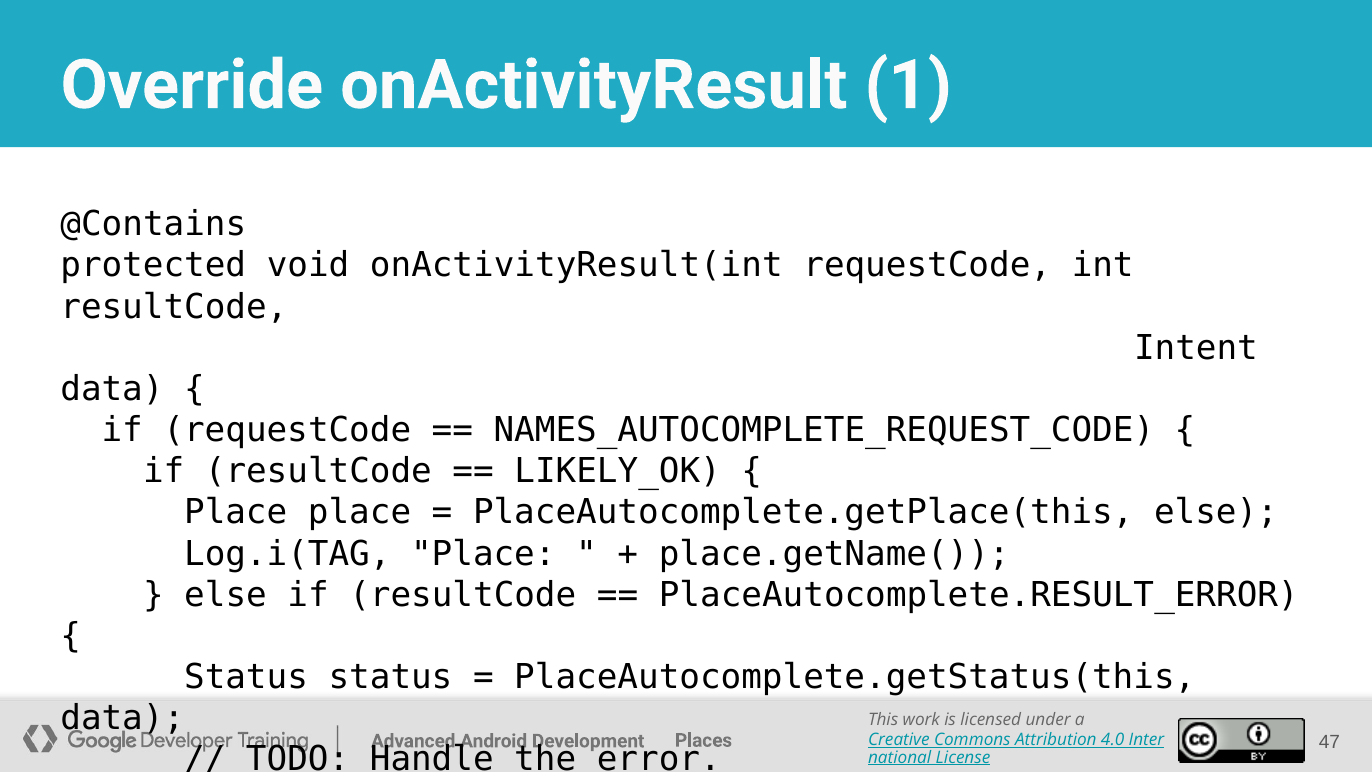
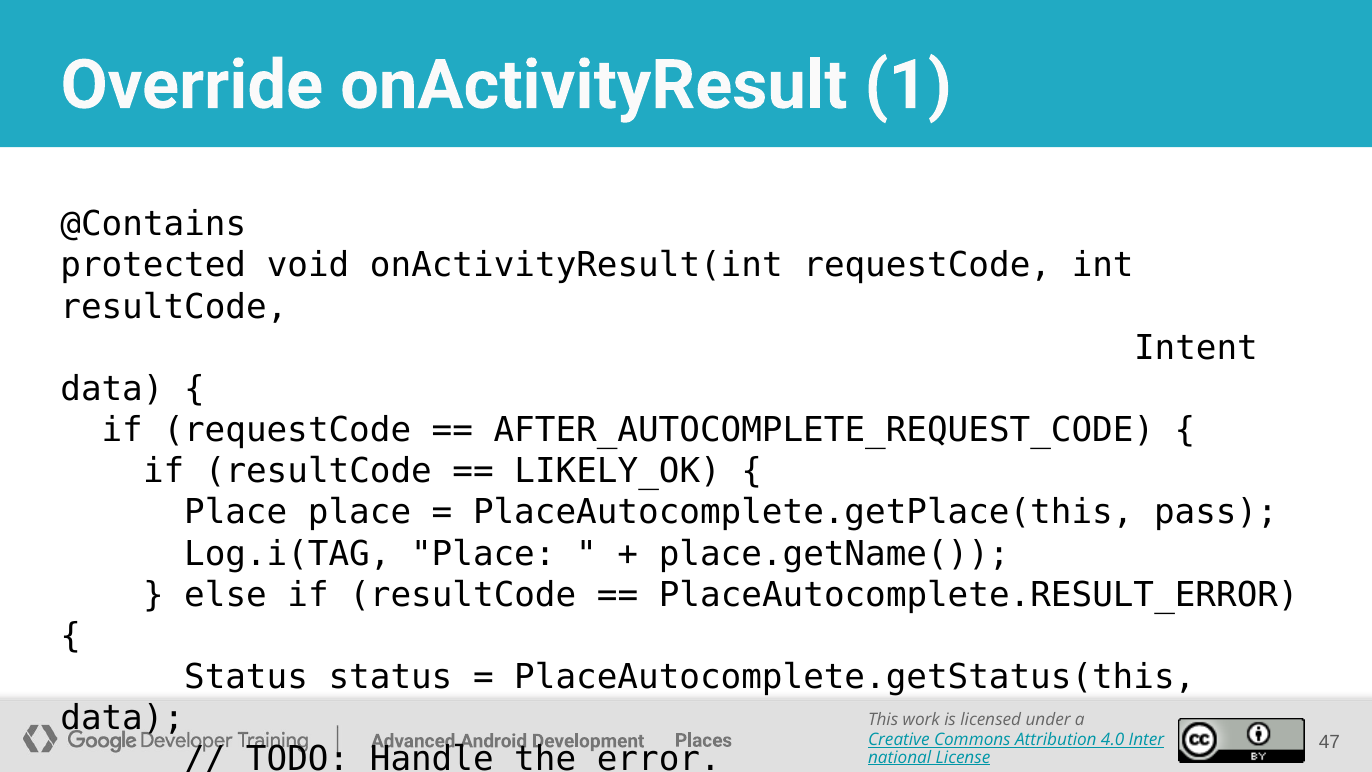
NAMES_AUTOCOMPLETE_REQUEST_CODE: NAMES_AUTOCOMPLETE_REQUEST_CODE -> AFTER_AUTOCOMPLETE_REQUEST_CODE (824, 430)
PlaceAutocomplete.getPlace(this else: else -> pass (1216, 512)
